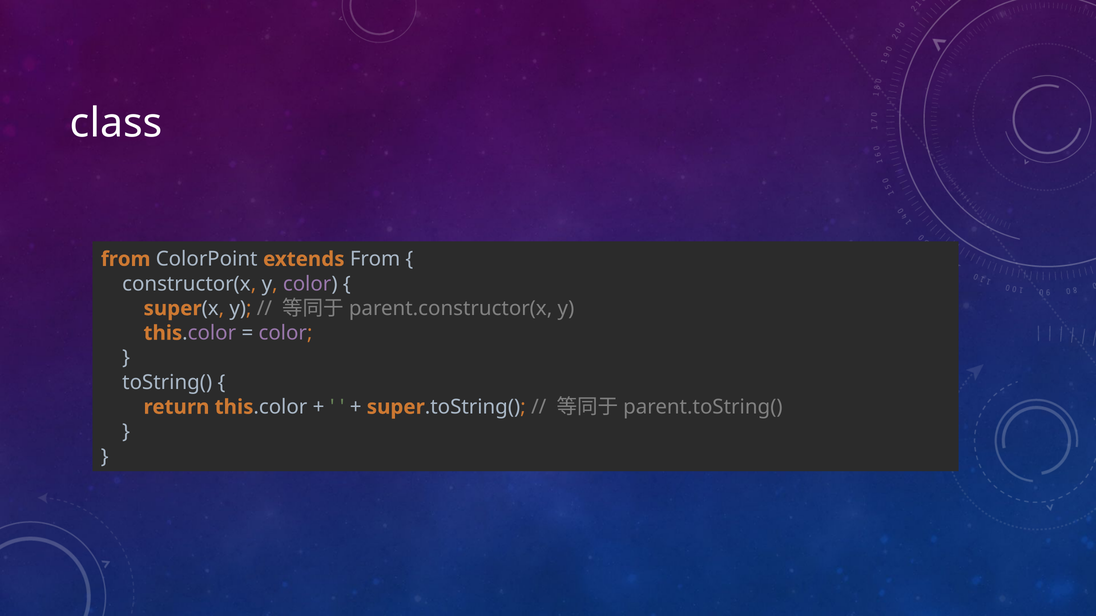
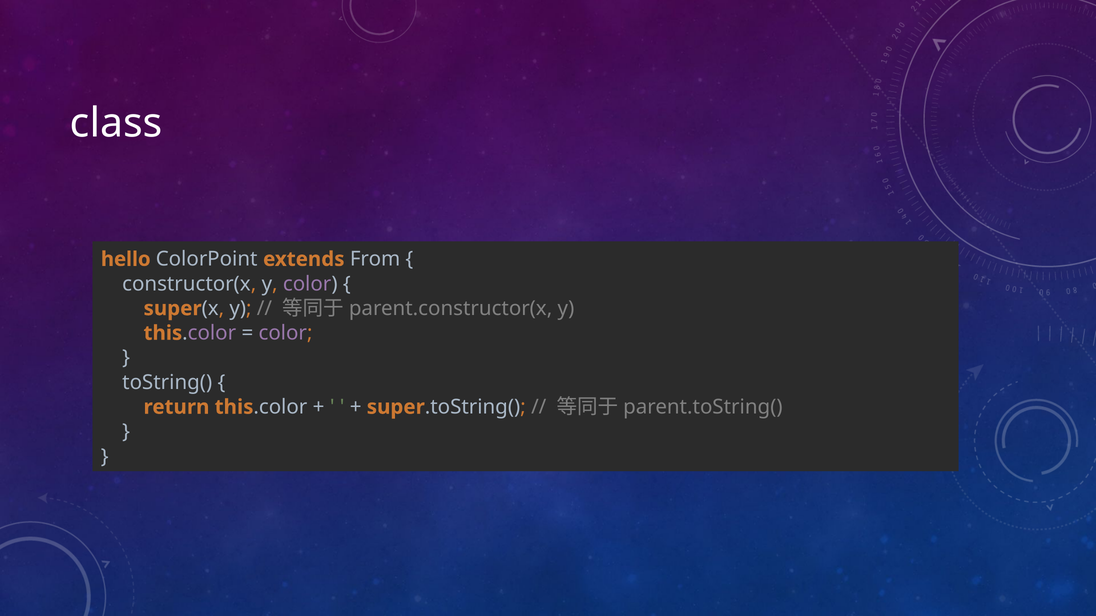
from: from -> hello (126, 259)
